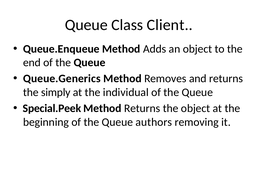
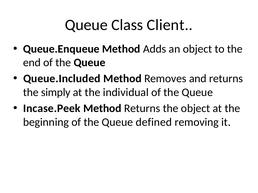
Queue.Generics: Queue.Generics -> Queue.Included (62, 79)
Special.Peek: Special.Peek -> Incase.Peek (52, 109)
authors: authors -> defined (154, 122)
